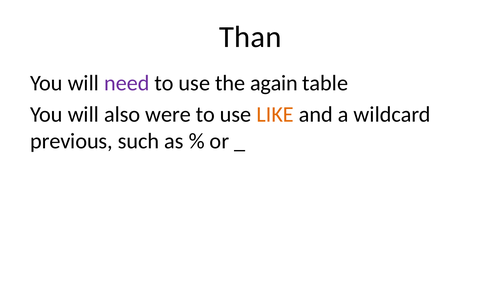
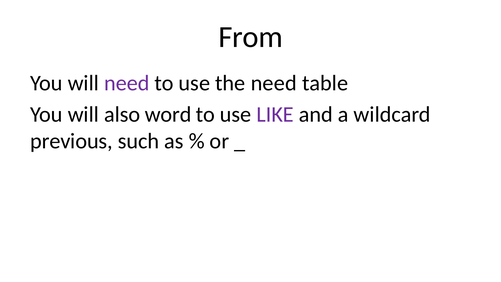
Than: Than -> From (251, 37)
the again: again -> need (274, 83)
were: were -> word (168, 114)
LIKE colour: orange -> purple (275, 114)
